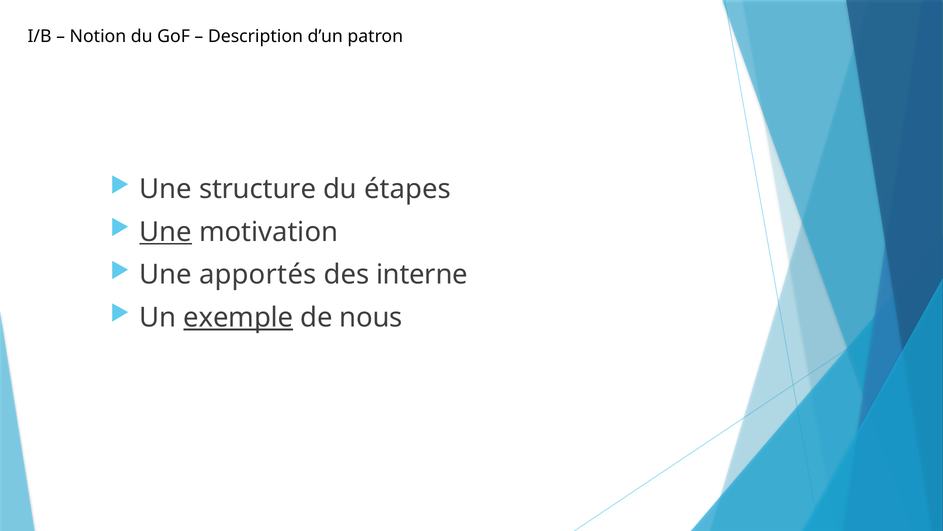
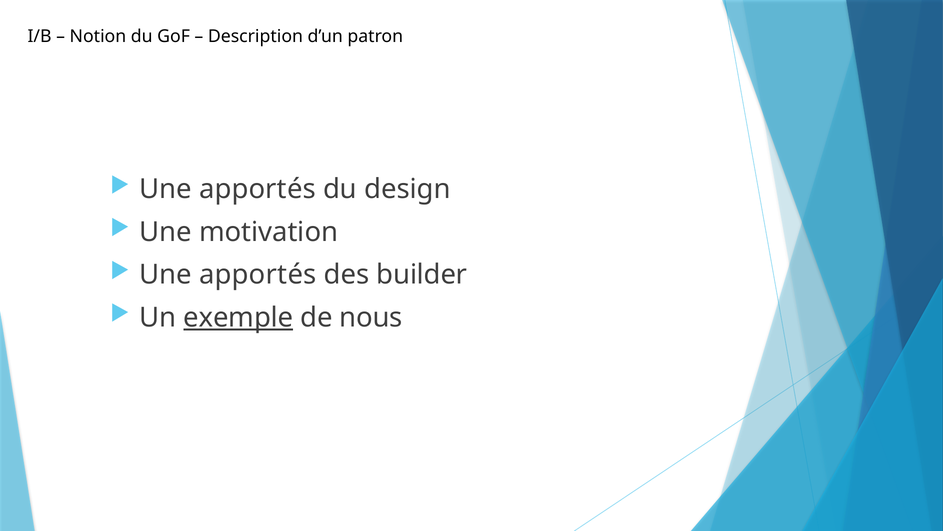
structure: structure -> apportés (257, 189)
étapes: étapes -> design (407, 189)
Une underline: present -> none (166, 232)
interne: interne -> builder (422, 275)
